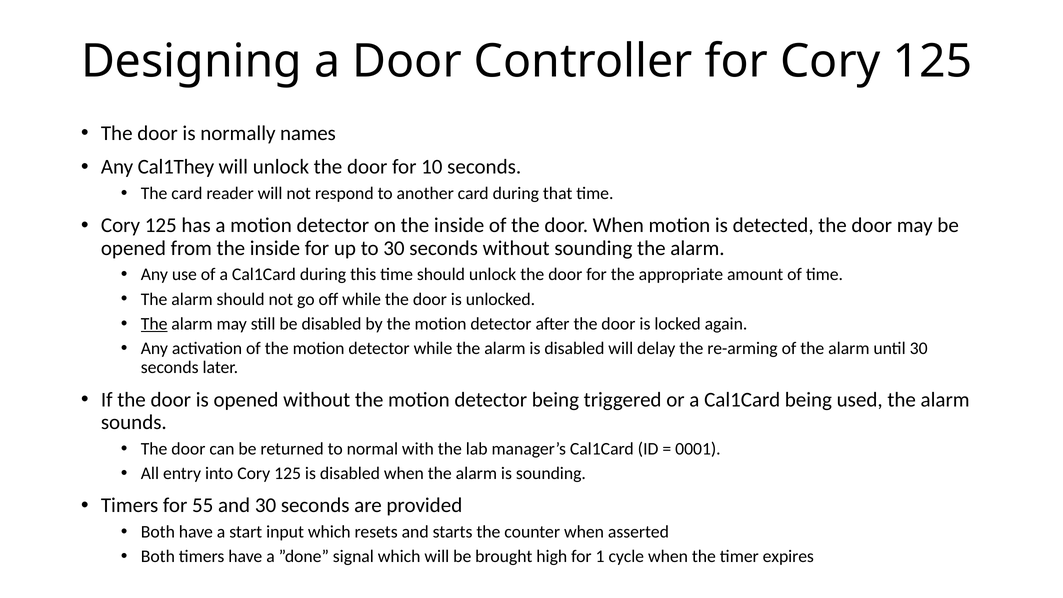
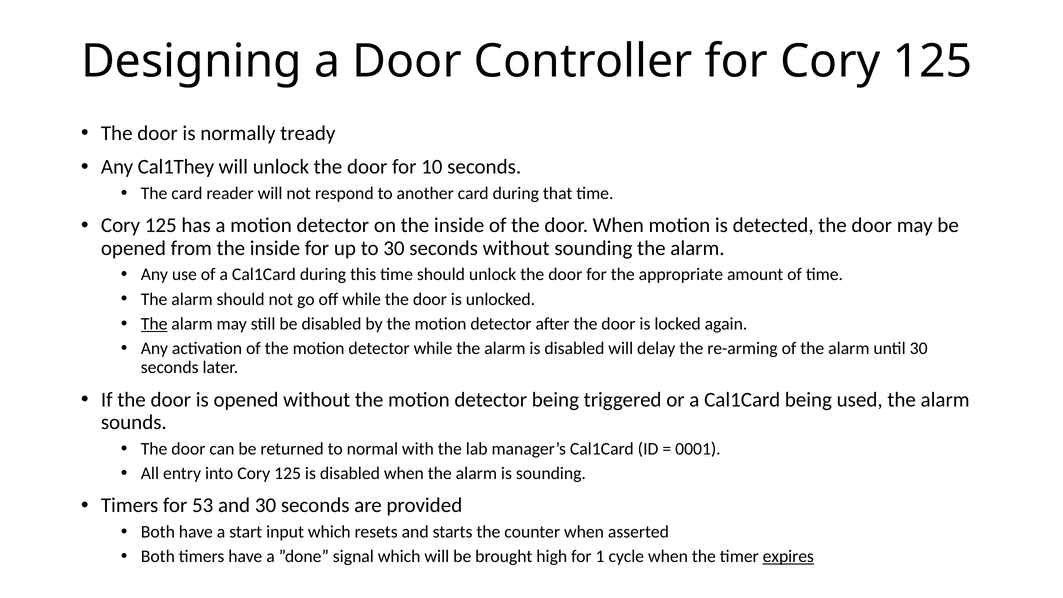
names: names -> tready (308, 133)
55: 55 -> 53 (203, 505)
expires underline: none -> present (788, 556)
